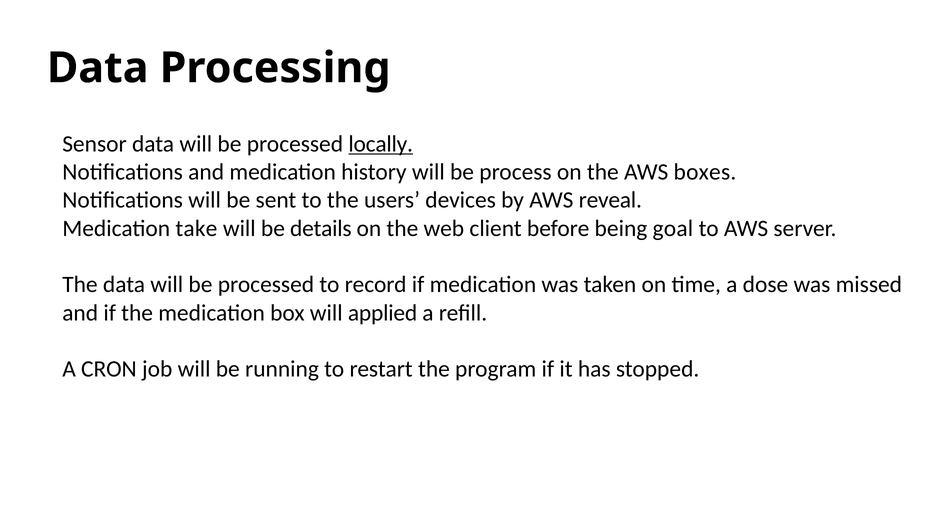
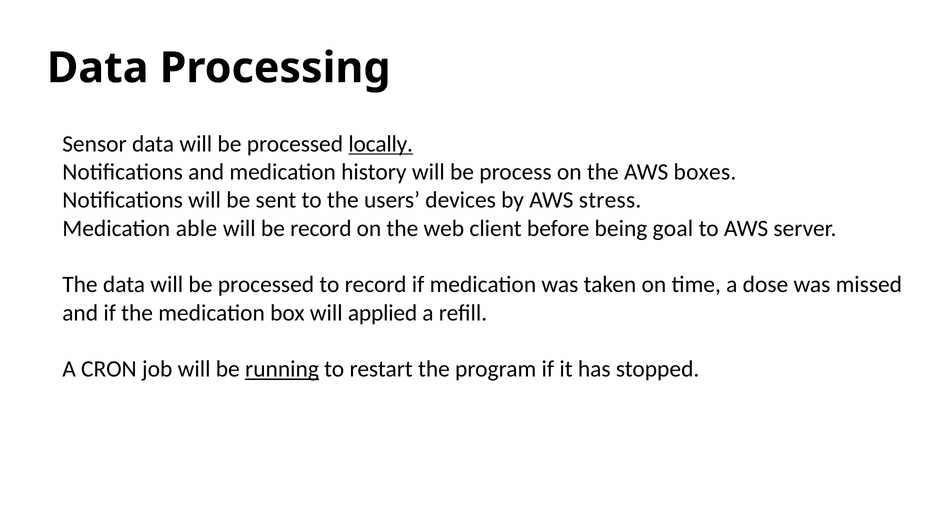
reveal: reveal -> stress (610, 200)
take: take -> able (196, 228)
be details: details -> record (321, 228)
running underline: none -> present (282, 369)
